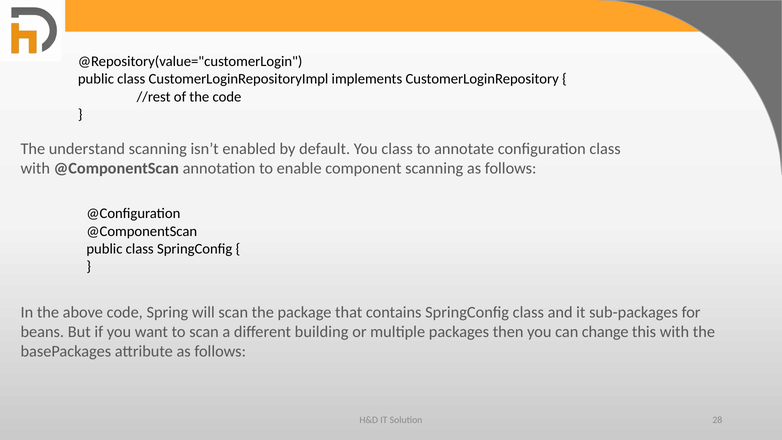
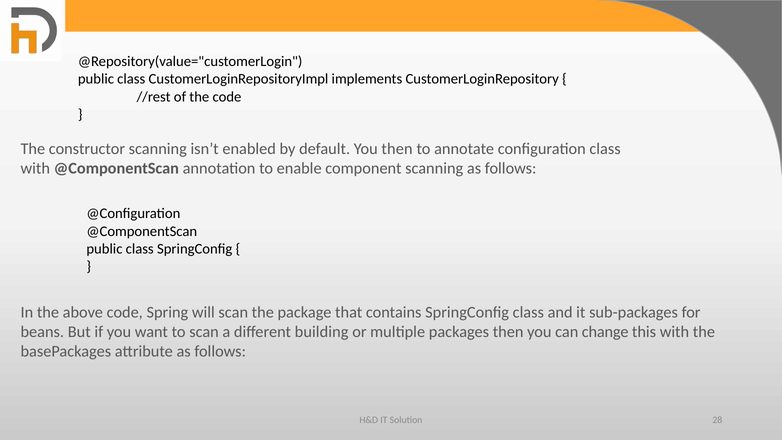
understand: understand -> constructor (87, 149)
You class: class -> then (397, 149)
